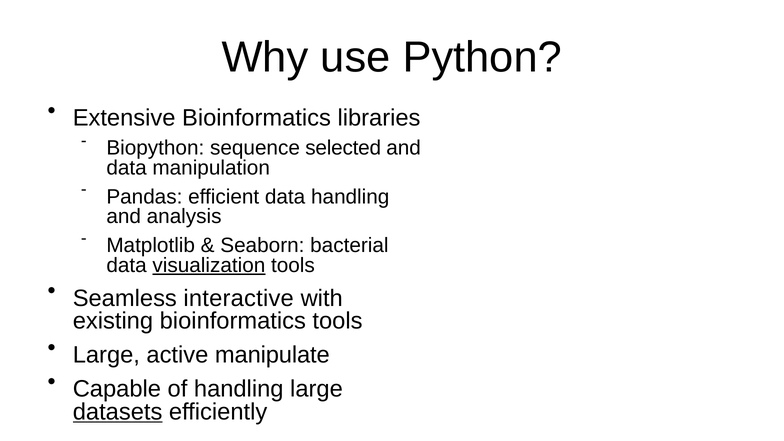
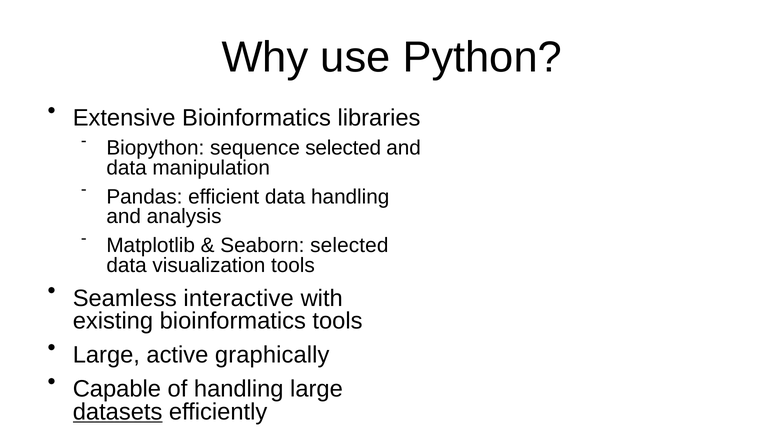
Seaborn bacterial: bacterial -> selected (349, 246)
visualization underline: present -> none (209, 265)
manipulate: manipulate -> graphically (272, 355)
